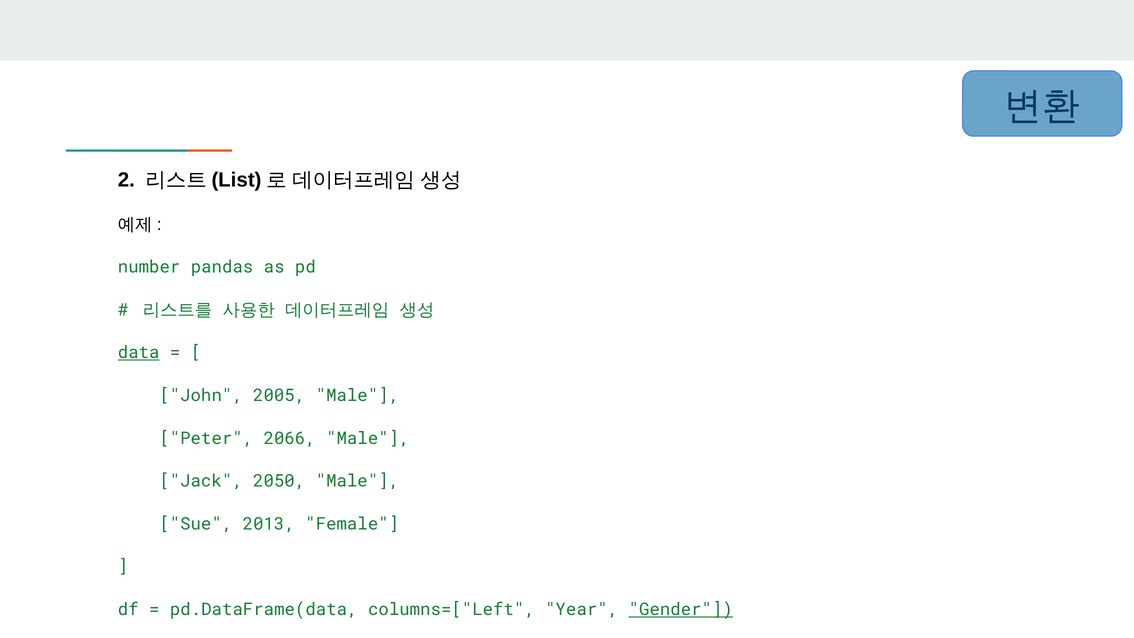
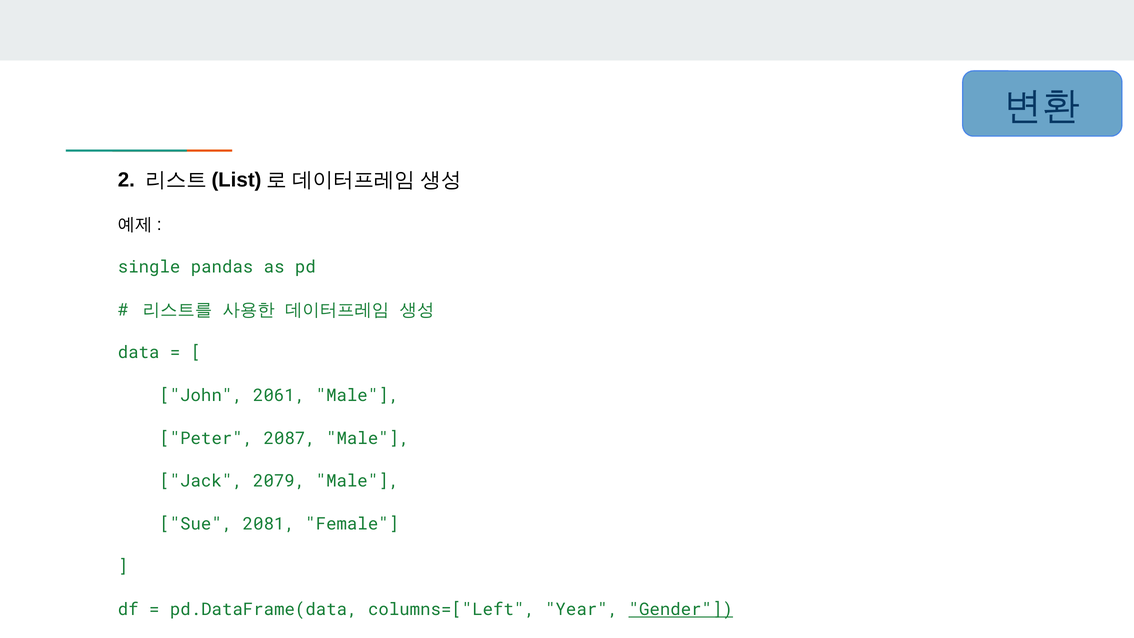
number: number -> single (149, 267)
data underline: present -> none (139, 353)
2005: 2005 -> 2061 (279, 395)
2066: 2066 -> 2087 (290, 438)
2050: 2050 -> 2079 (279, 481)
2013: 2013 -> 2081 (269, 524)
